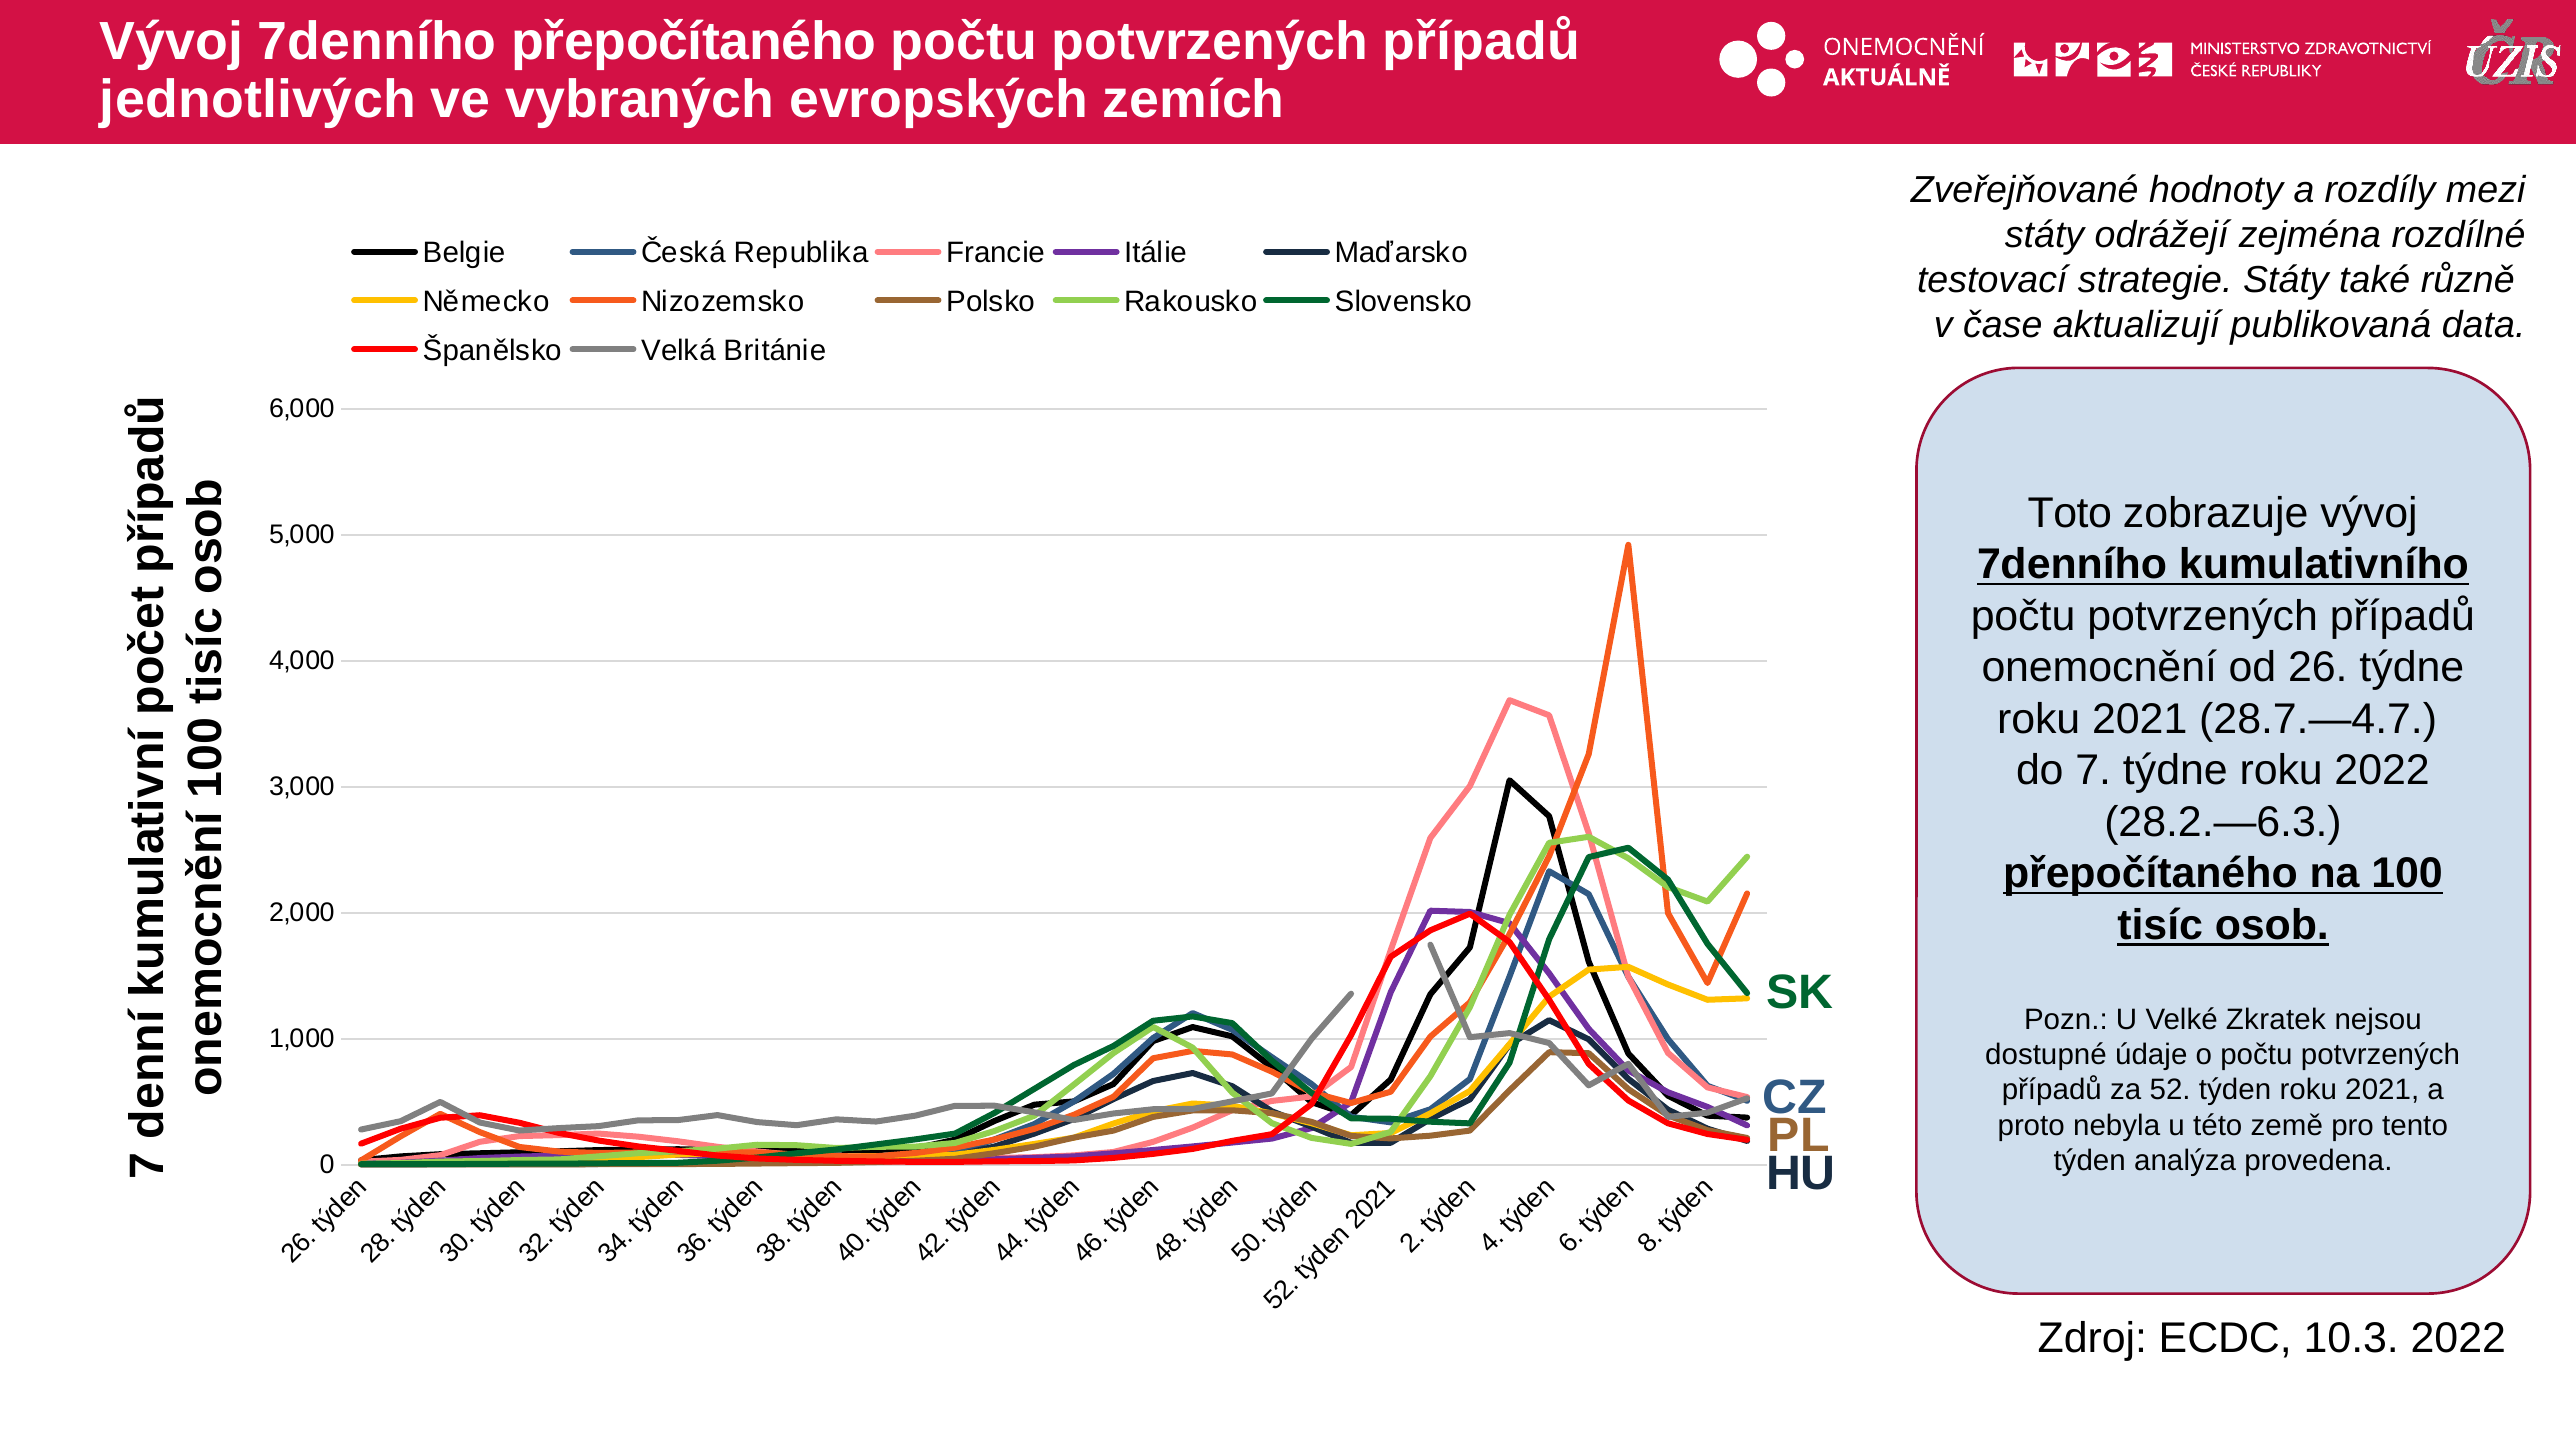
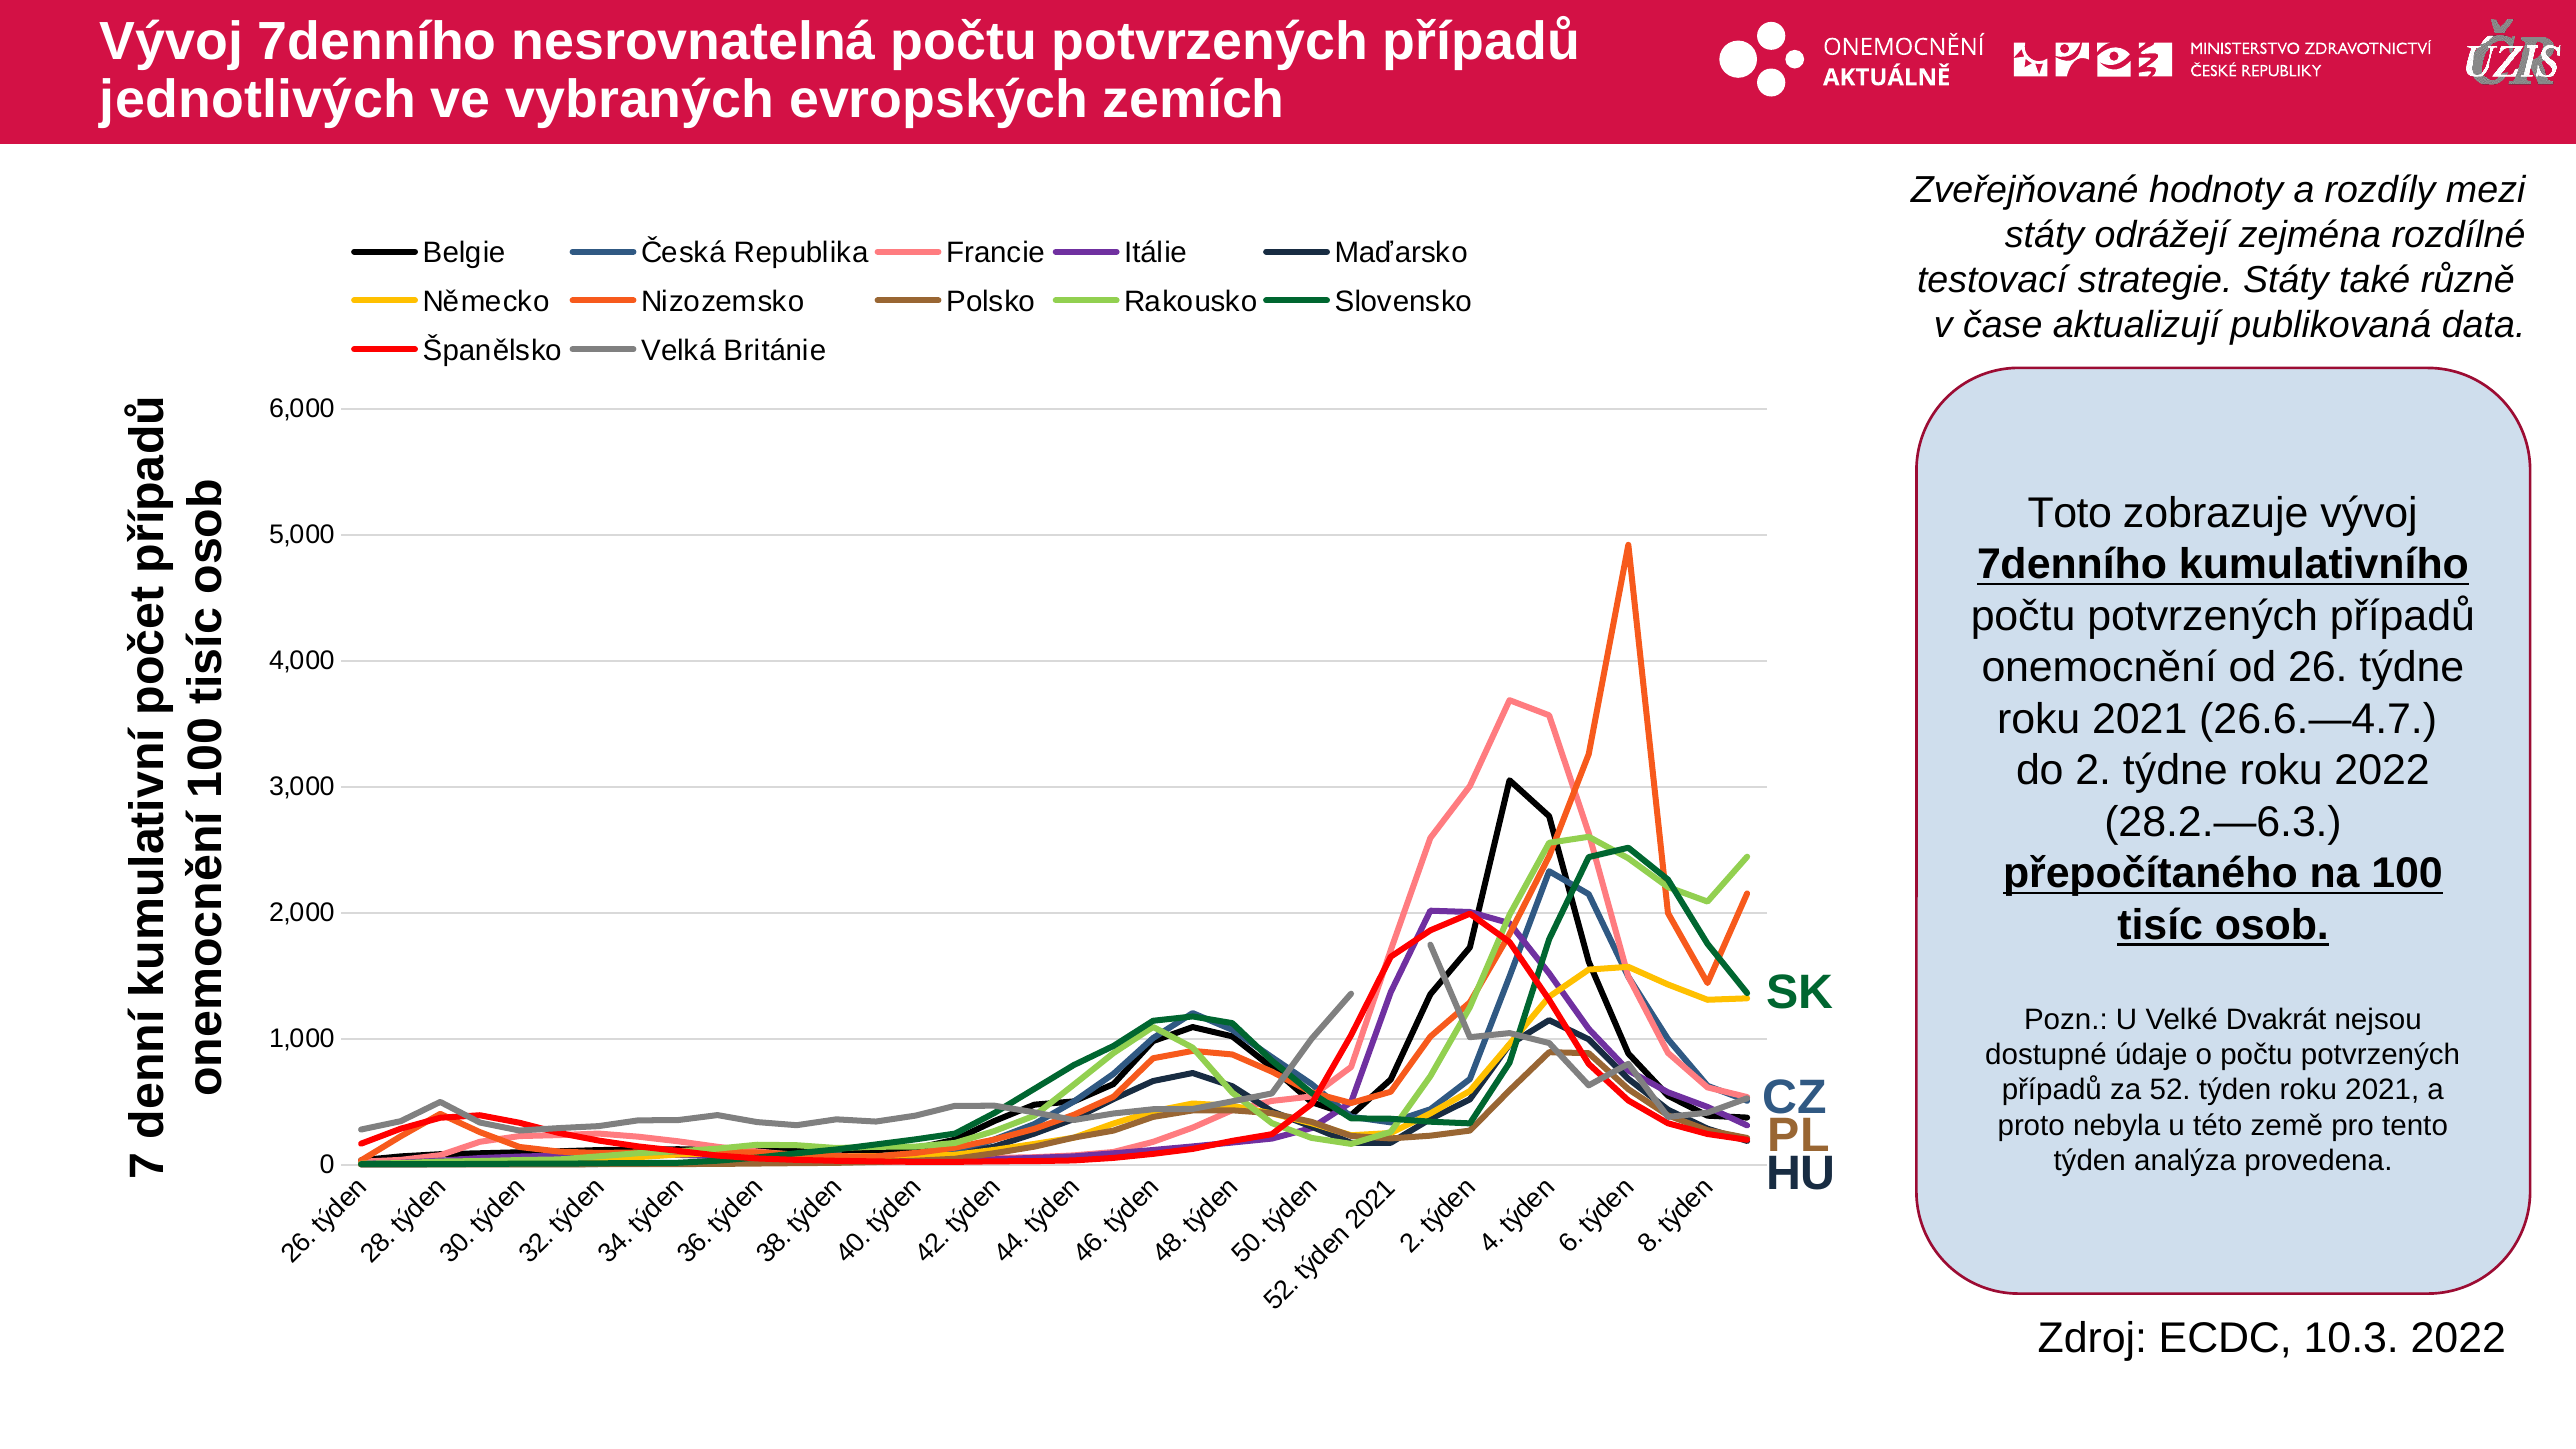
7denního přepočítaného: přepočítaného -> nesrovnatelná (694, 42)
28.7.—4.7: 28.7.—4.7 -> 26.6.—4.7 (2318, 719)
do 7: 7 -> 2 (2093, 771)
Zkratek: Zkratek -> Dvakrát (2276, 1019)
